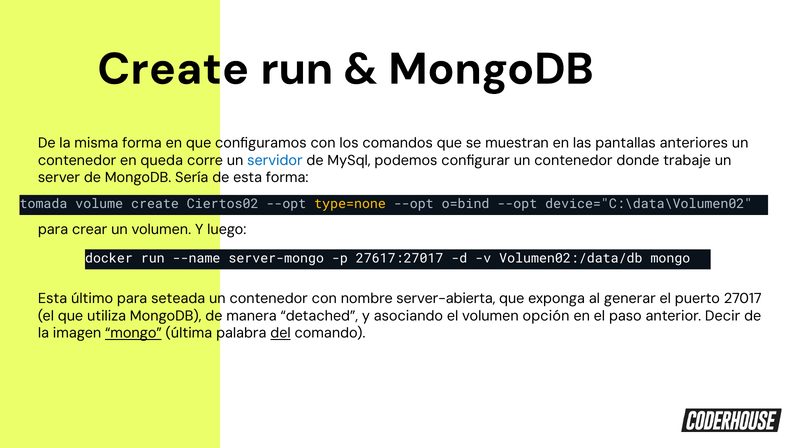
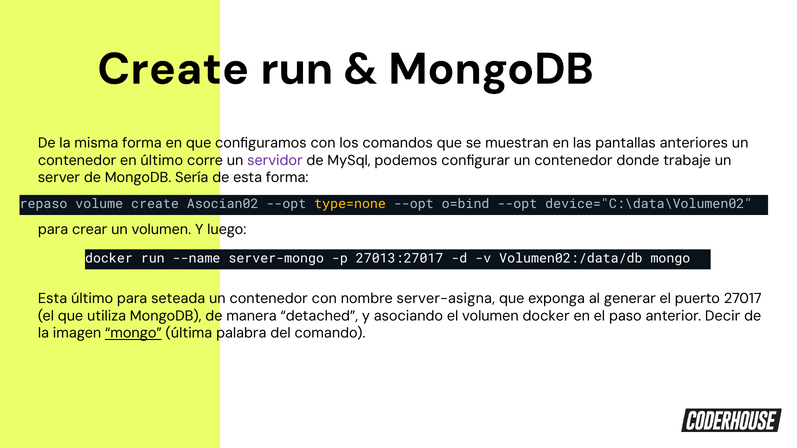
en queda: queda -> último (162, 161)
servidor colour: blue -> purple (275, 161)
tomada: tomada -> repaso (43, 204)
Ciertos02: Ciertos02 -> Asocian02 (223, 204)
27617:27017: 27617:27017 -> 27013:27017 (400, 258)
server-abierta: server-abierta -> server-asigna (446, 299)
volumen opción: opción -> docker (546, 316)
del underline: present -> none (281, 333)
